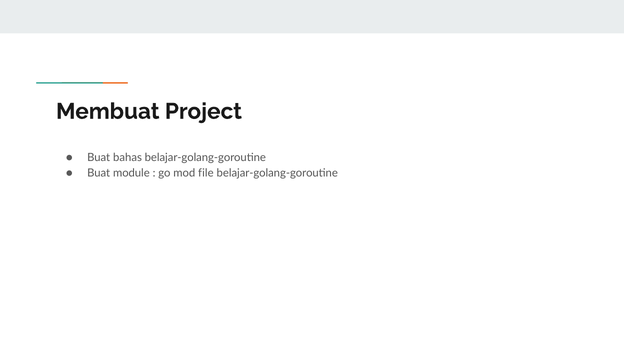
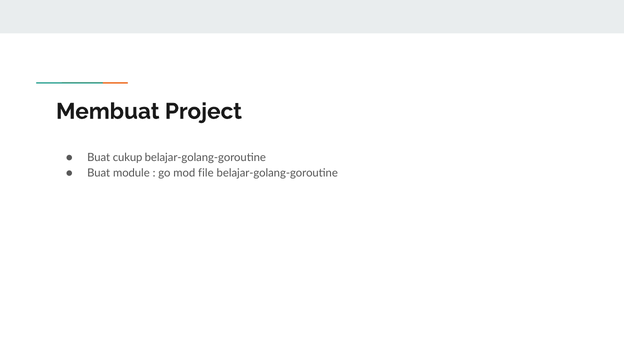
bahas: bahas -> cukup (128, 158)
